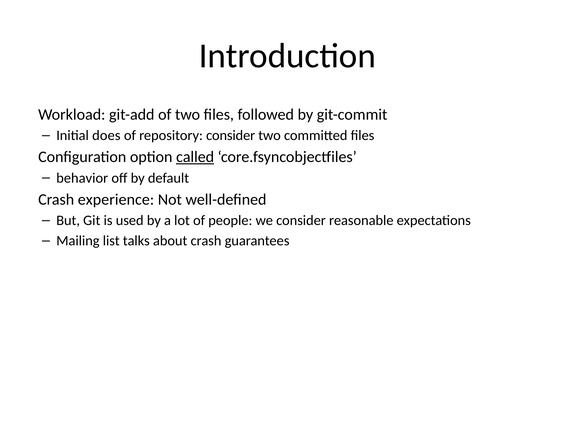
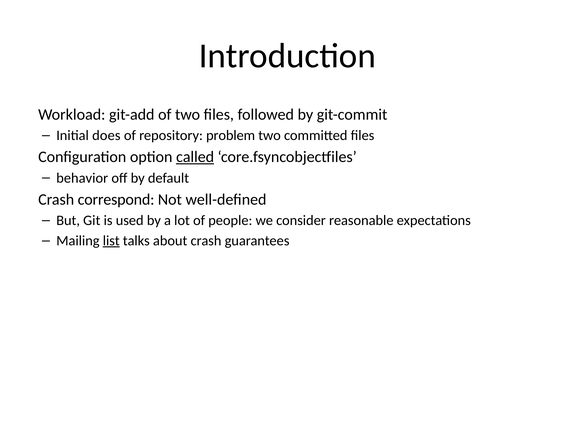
repository consider: consider -> problem (231, 135)
experience: experience -> correspond (116, 199)
list underline: none -> present (111, 240)
